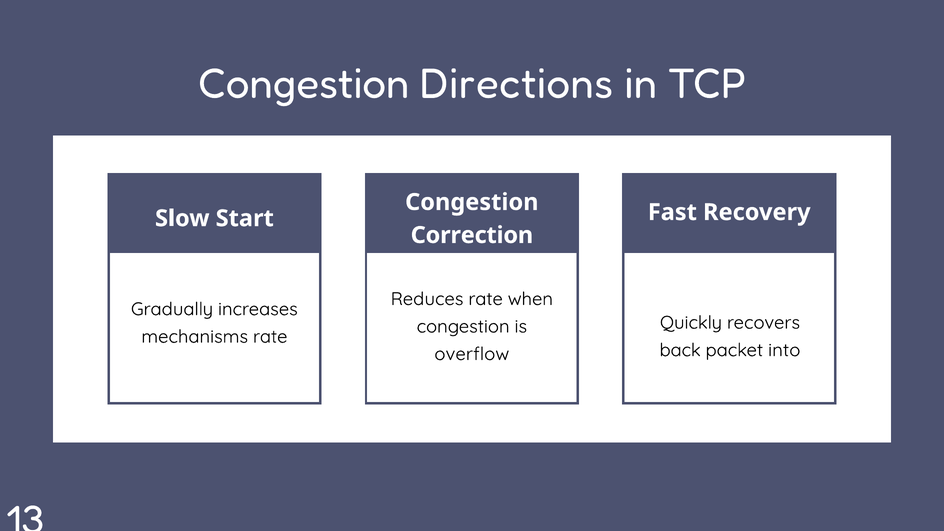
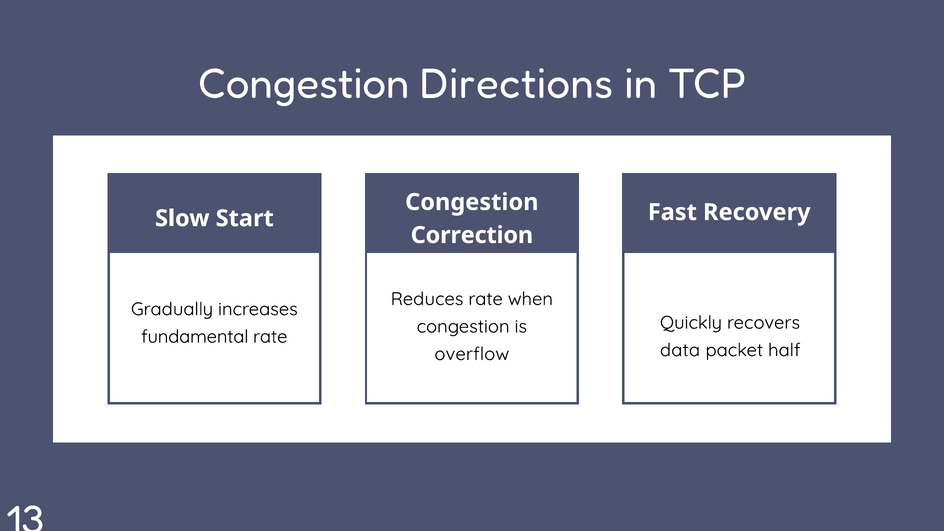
mechanisms: mechanisms -> fundamental (195, 337)
back: back -> data (680, 350)
into: into -> half (784, 350)
